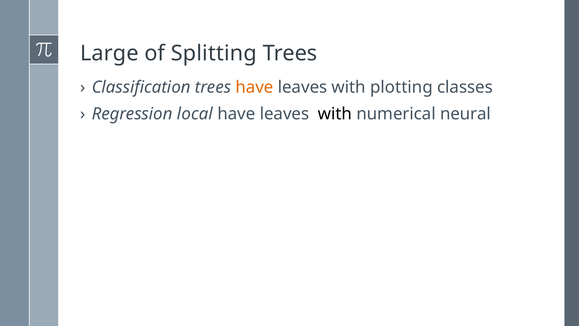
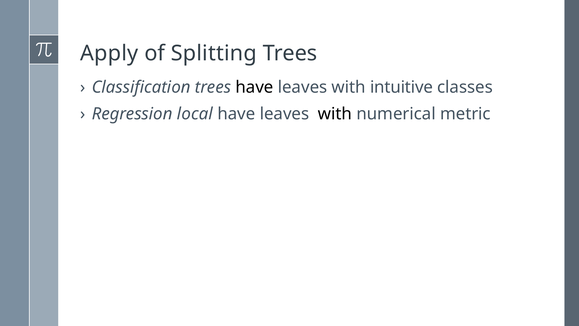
Large: Large -> Apply (109, 53)
have colour: orange -> black (255, 87)
plotting: plotting -> intuitive (402, 87)
neural: neural -> metric (465, 114)
